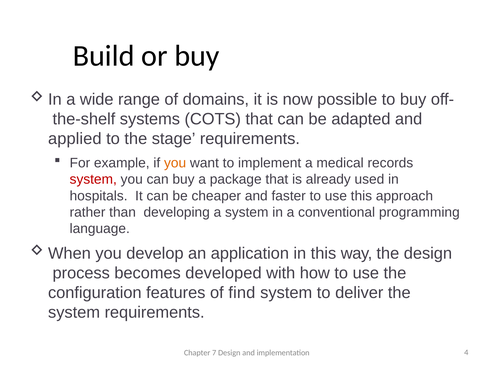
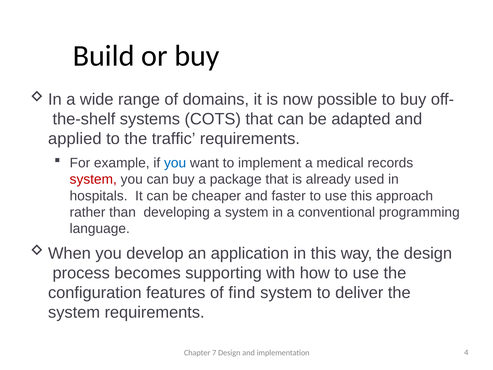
stage: stage -> traffic (174, 139)
you colour: orange -> blue (175, 163)
developed: developed -> supporting (224, 273)
